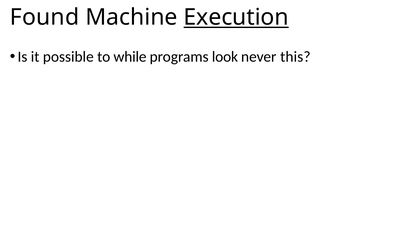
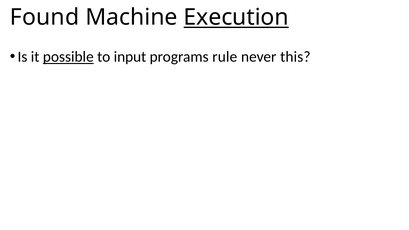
possible underline: none -> present (68, 57)
while: while -> input (130, 57)
look: look -> rule (225, 57)
